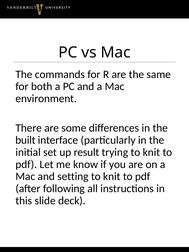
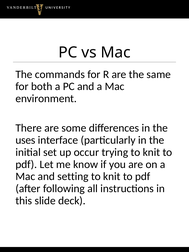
built: built -> uses (25, 140)
result: result -> occur (86, 152)
